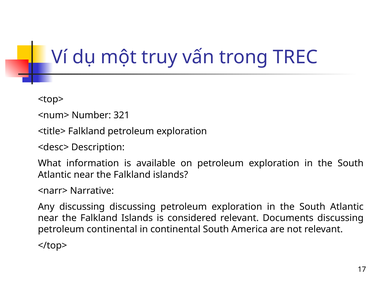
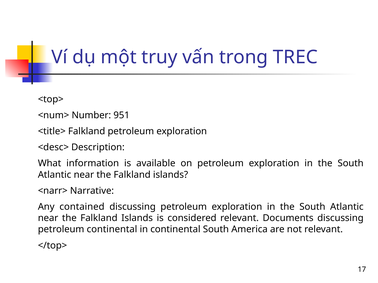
321: 321 -> 951 (122, 115)
Any discussing: discussing -> contained (82, 207)
